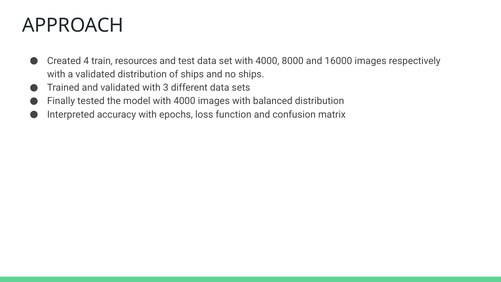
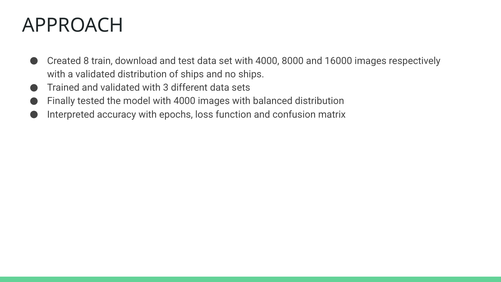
4: 4 -> 8 (86, 61)
resources: resources -> download (136, 61)
